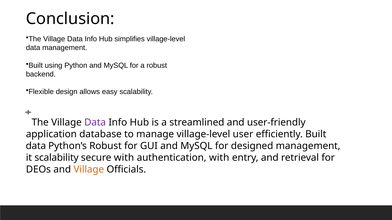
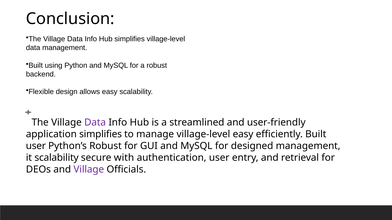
application database: database -> simplifies (101, 134)
village-level user: user -> easy (243, 134)
data: data -> user (36, 146)
authentication with: with -> user (219, 158)
Village colour: orange -> purple (89, 170)
